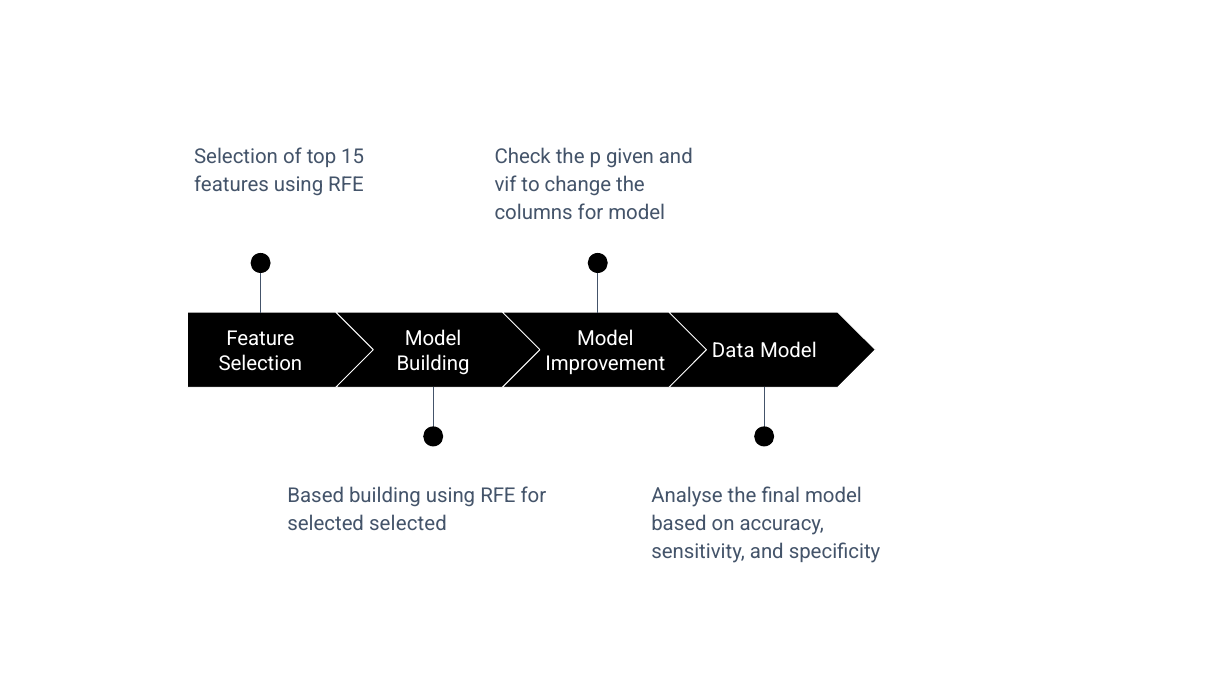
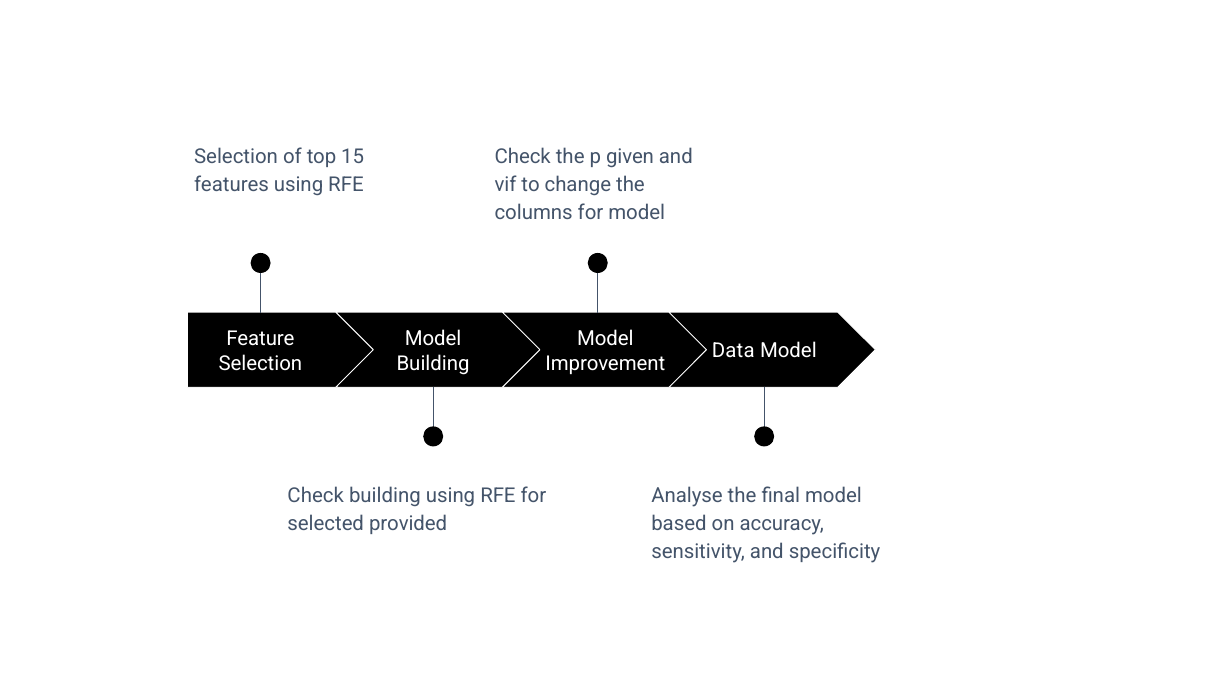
Based: Based -> Check (316, 496)
selected selected: selected -> provided (408, 524)
